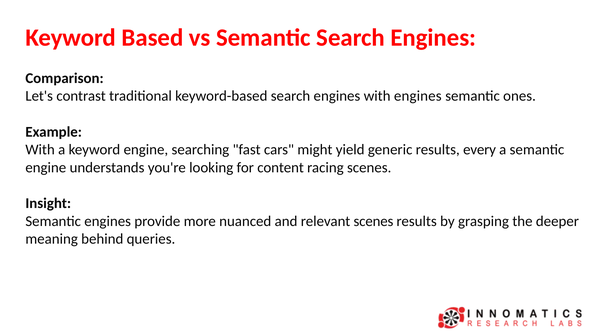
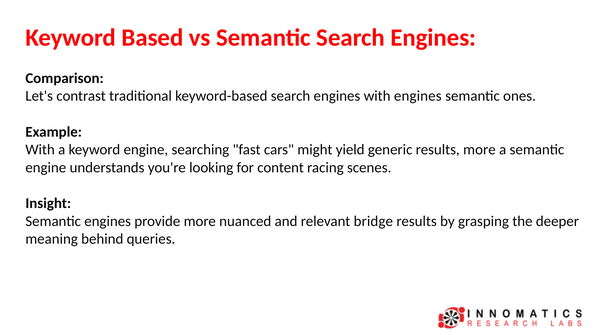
results every: every -> more (479, 150)
relevant scenes: scenes -> bridge (373, 221)
